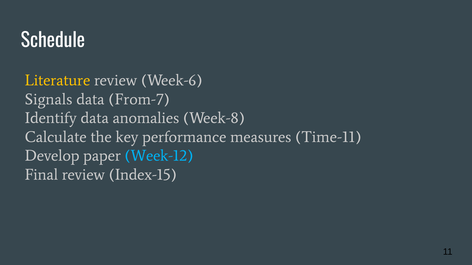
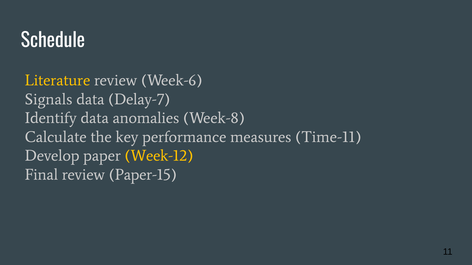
From-7: From-7 -> Delay-7 (139, 99)
Week-12 colour: light blue -> yellow (159, 156)
Index-15: Index-15 -> Paper-15 (143, 175)
